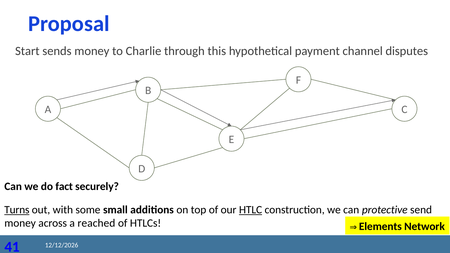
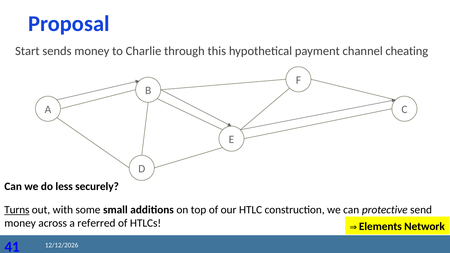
disputes: disputes -> cheating (407, 51)
fact: fact -> less (64, 186)
HTLC underline: present -> none (251, 210)
reached: reached -> referred (96, 223)
